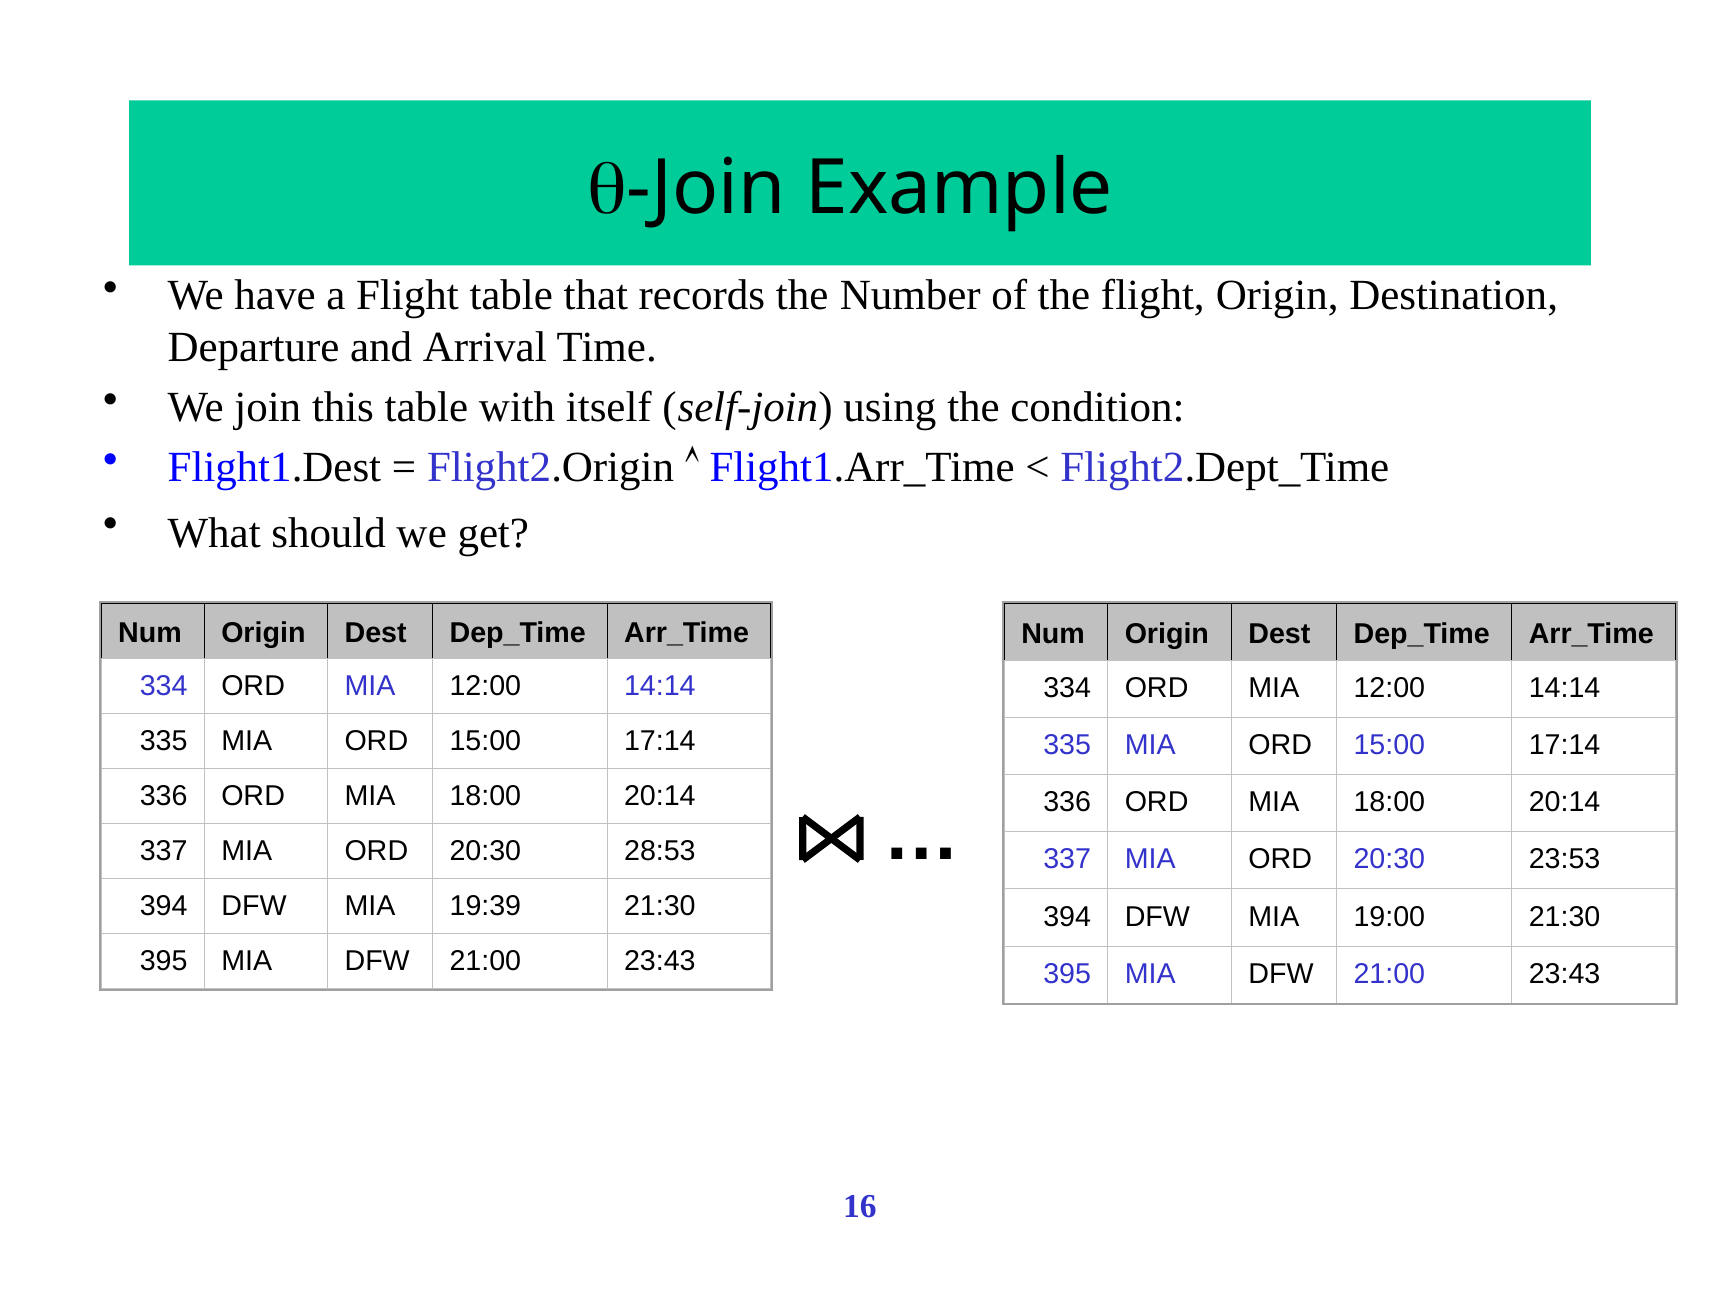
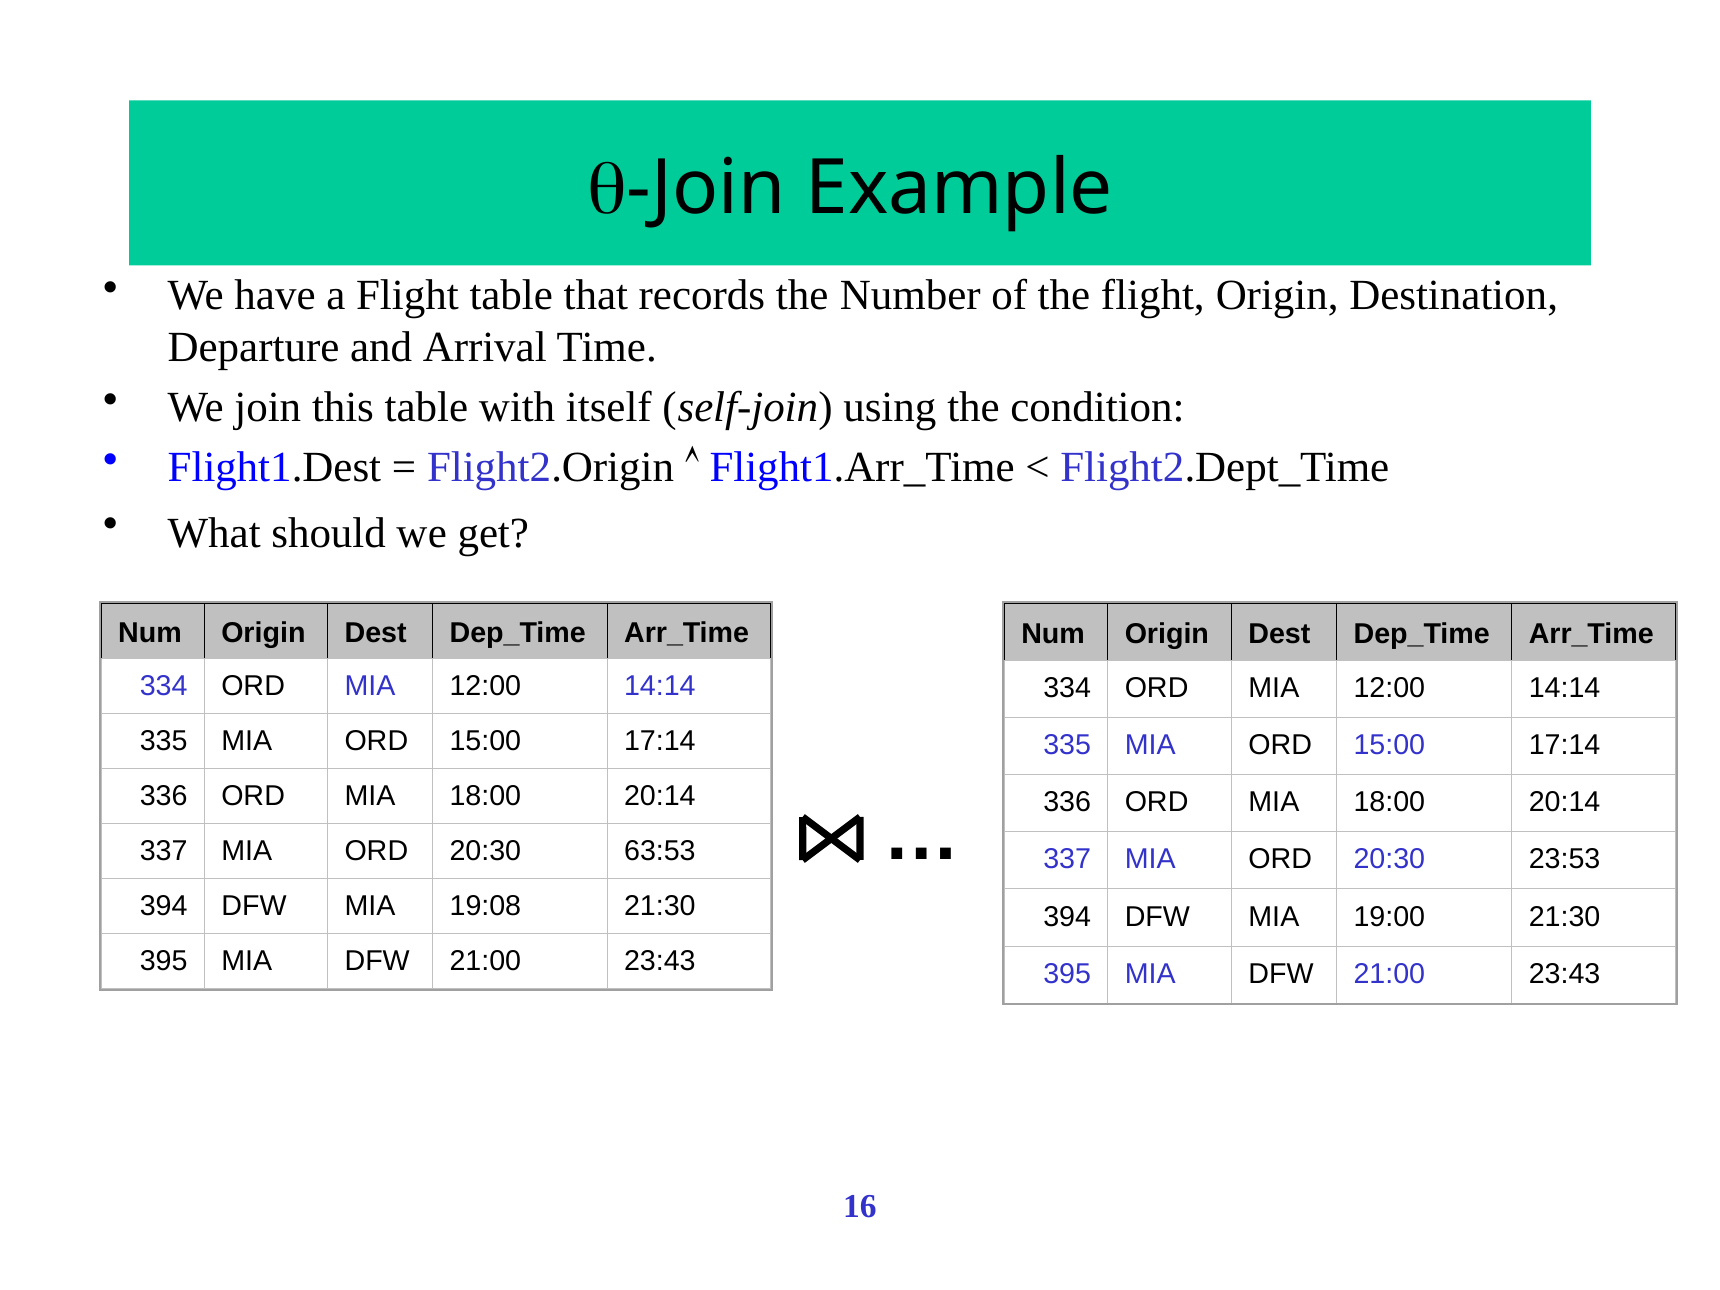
28:53: 28:53 -> 63:53 (660, 851)
19:39: 19:39 -> 19:08 (485, 906)
